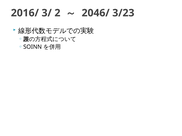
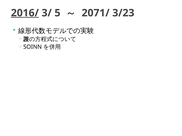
2016/ underline: none -> present (25, 13)
2: 2 -> 5 (57, 13)
2046/: 2046/ -> 2071/ (96, 13)
